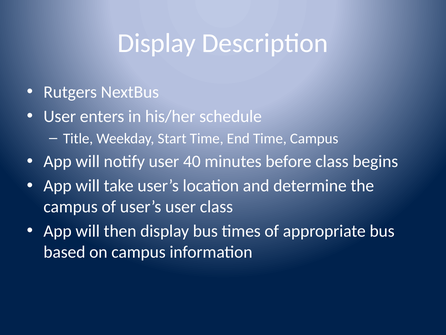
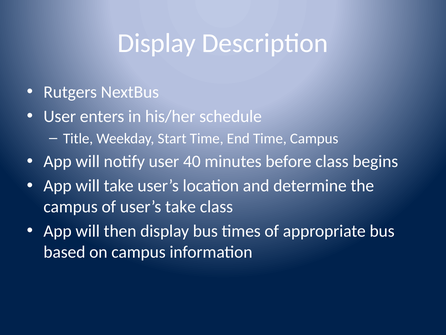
user’s user: user -> take (181, 206)
